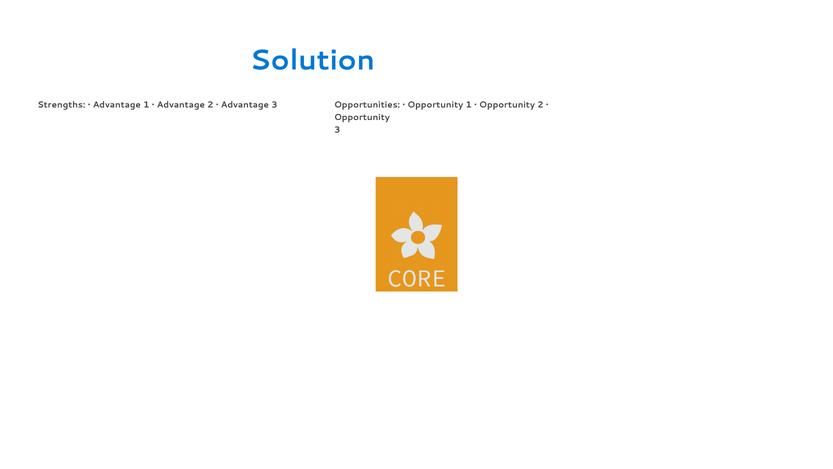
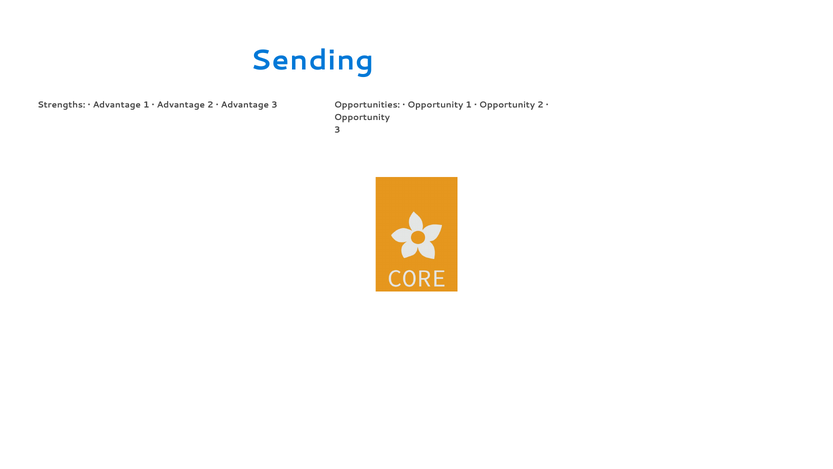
Solution: Solution -> Sending (312, 60)
